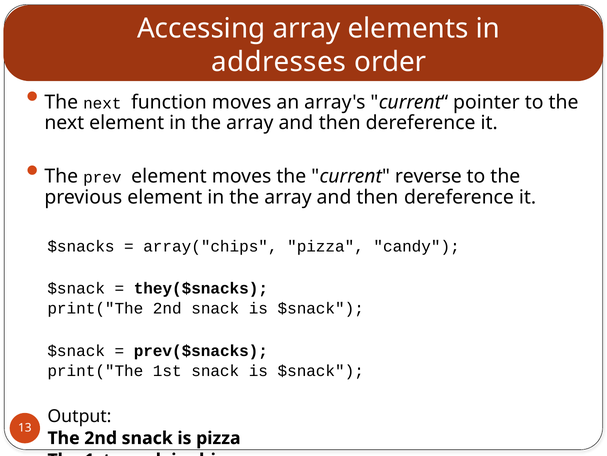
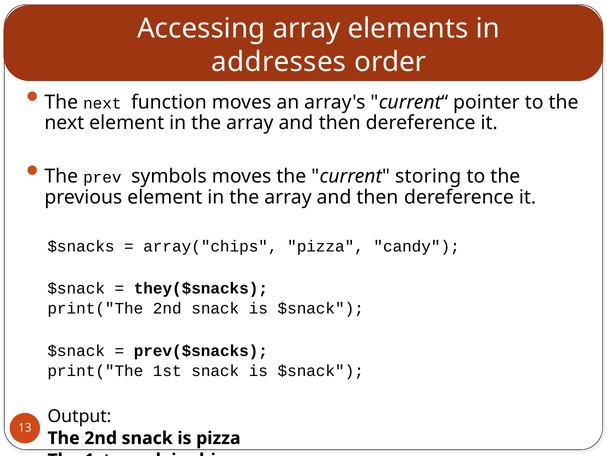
prev element: element -> symbols (169, 176)
reverse: reverse -> storing (428, 176)
